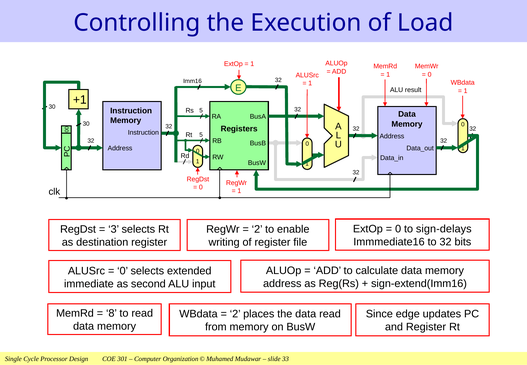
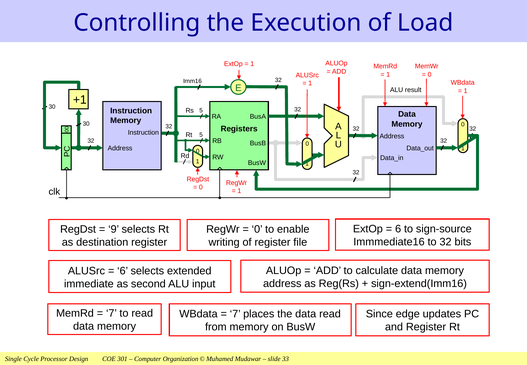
0: 0 -> 6 (398, 229)
sign-delays: sign-delays -> sign-source (444, 229)
2: 2 -> 0 (257, 229)
3: 3 -> 9 (114, 229)
0: 0 -> 6 (123, 271)
8: 8 -> 7 (111, 313)
2: 2 -> 7 (235, 314)
